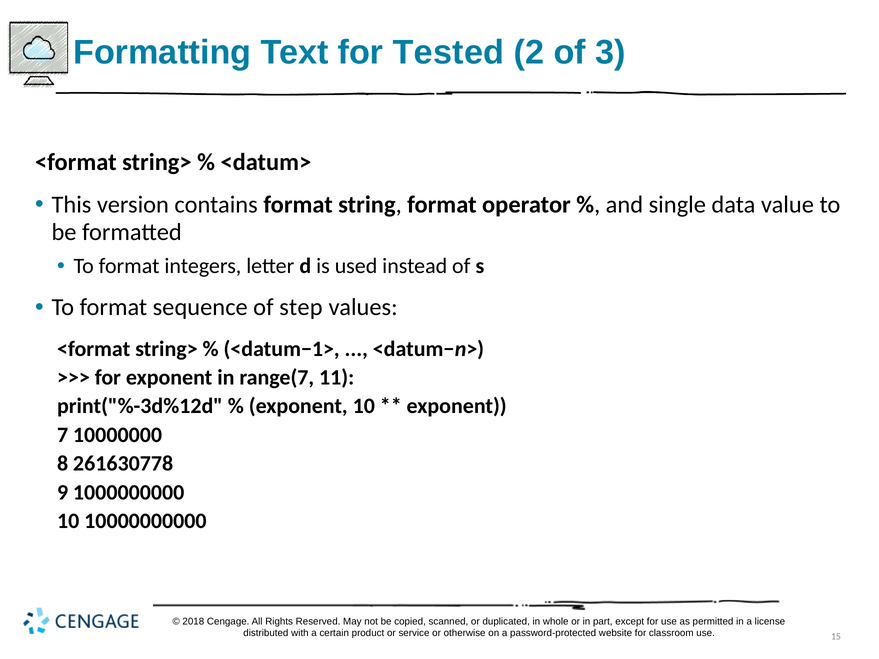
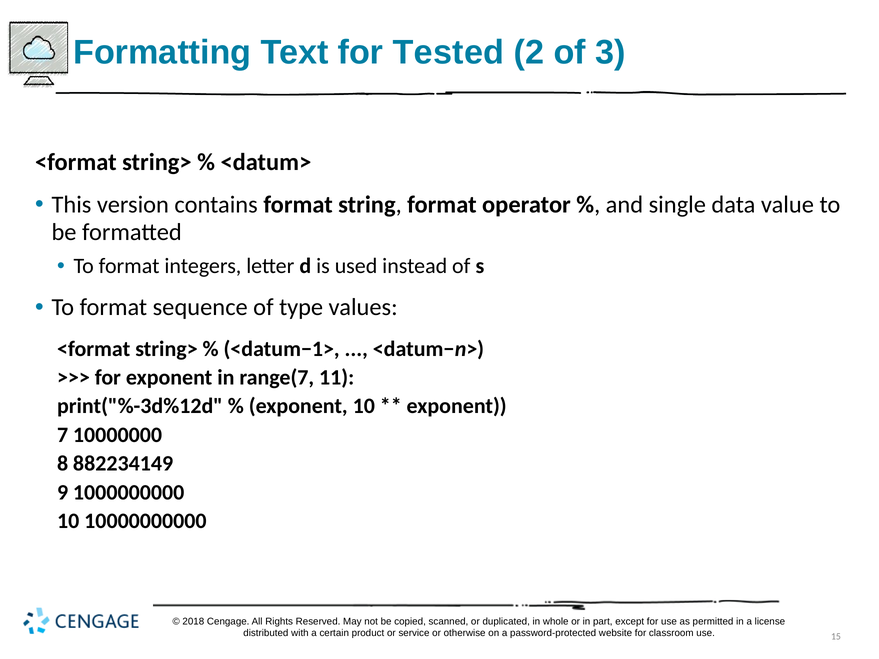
step: step -> type (301, 307)
261630778: 261630778 -> 882234149 (123, 464)
